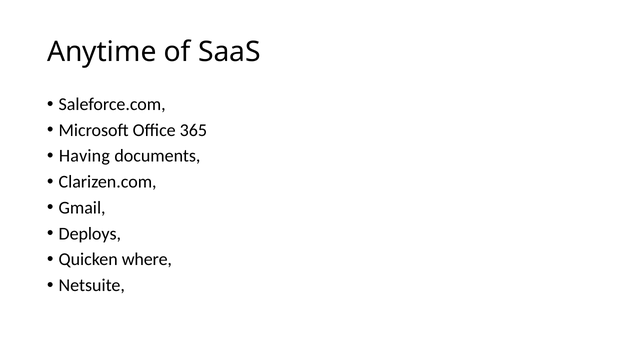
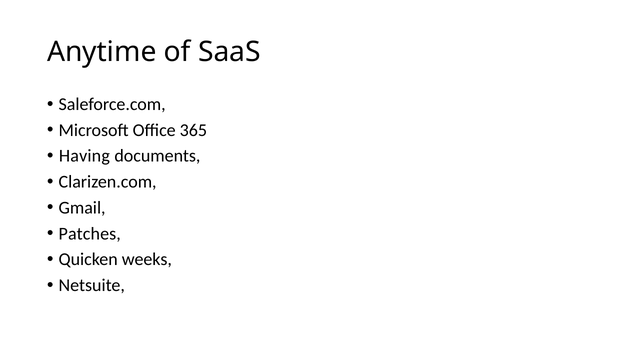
Deploys: Deploys -> Patches (90, 234)
where: where -> weeks (147, 260)
